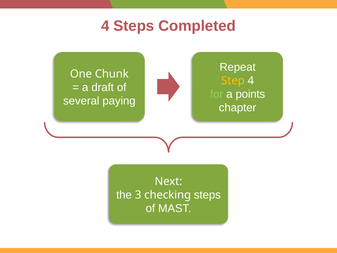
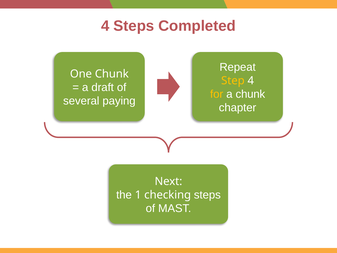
for colour: light green -> yellow (217, 94)
a points: points -> chunk (250, 94)
3: 3 -> 1 (138, 195)
